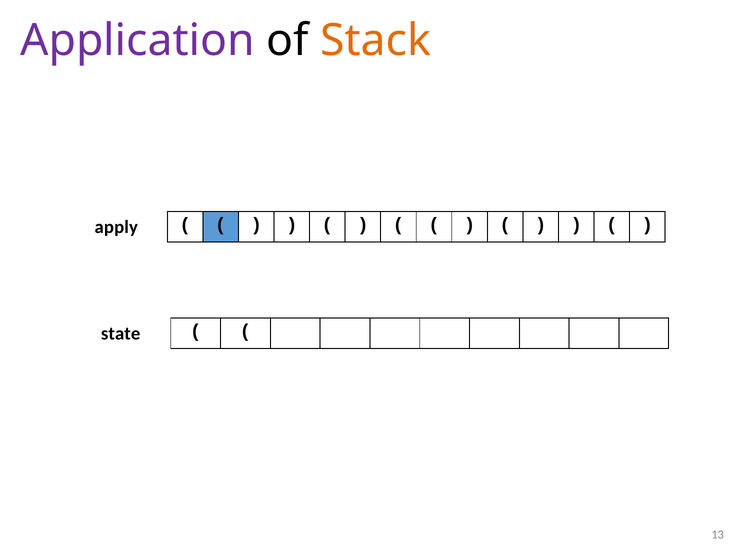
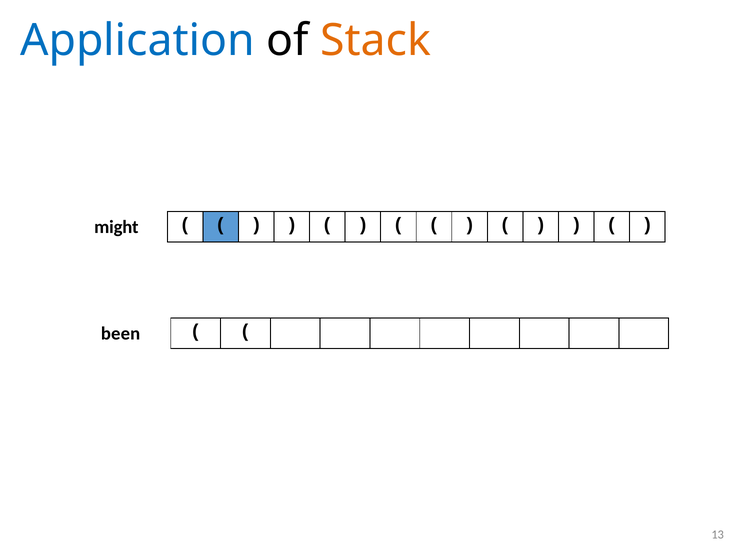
Application colour: purple -> blue (138, 41)
apply: apply -> might (116, 227)
state: state -> been (121, 334)
